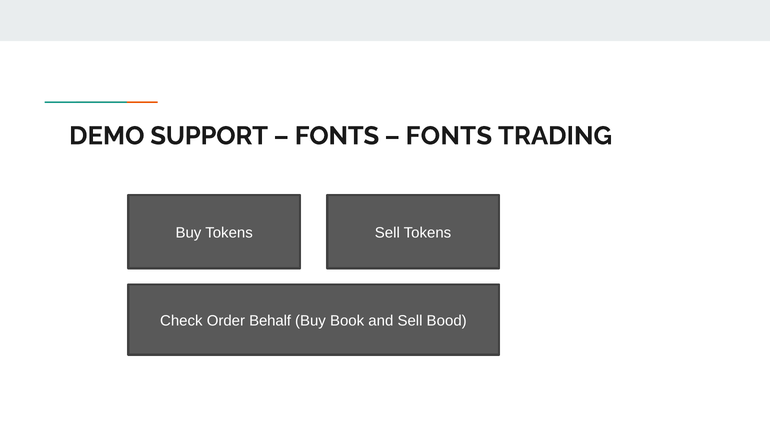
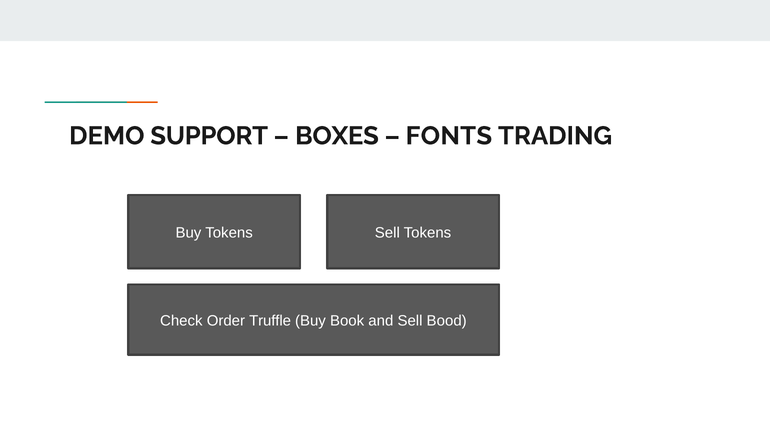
FONTS: FONTS -> BOXES (337, 136)
Behalf: Behalf -> Truffle (270, 321)
